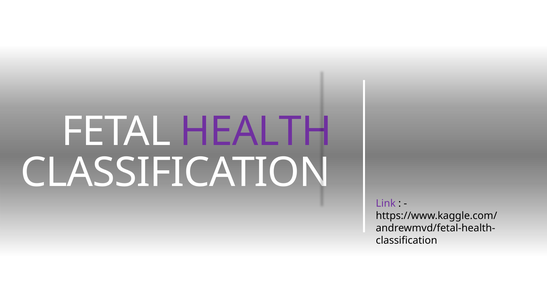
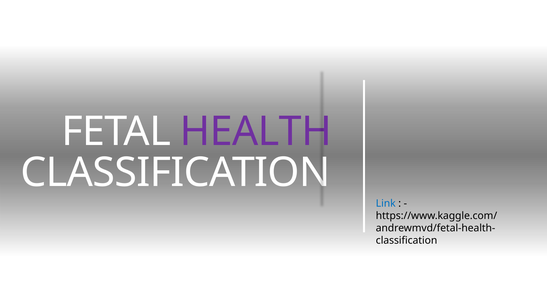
Link colour: purple -> blue (386, 203)
